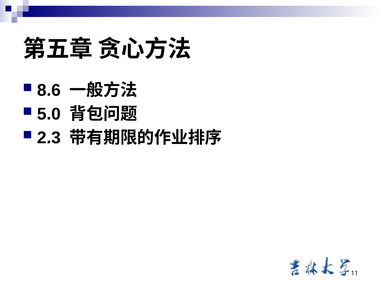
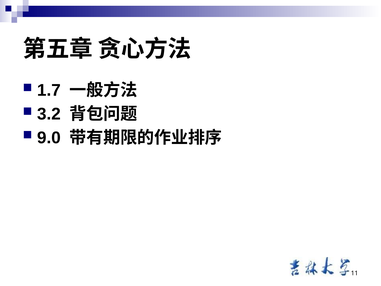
8.6: 8.6 -> 1.7 (49, 90)
5.0: 5.0 -> 3.2 (49, 114)
2.3: 2.3 -> 9.0 (49, 138)
